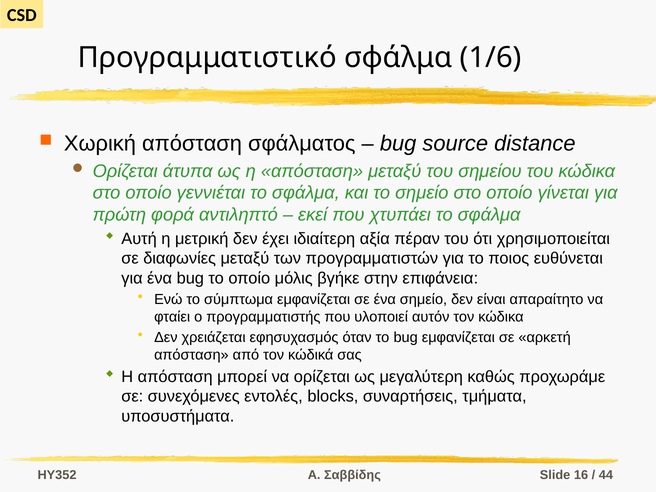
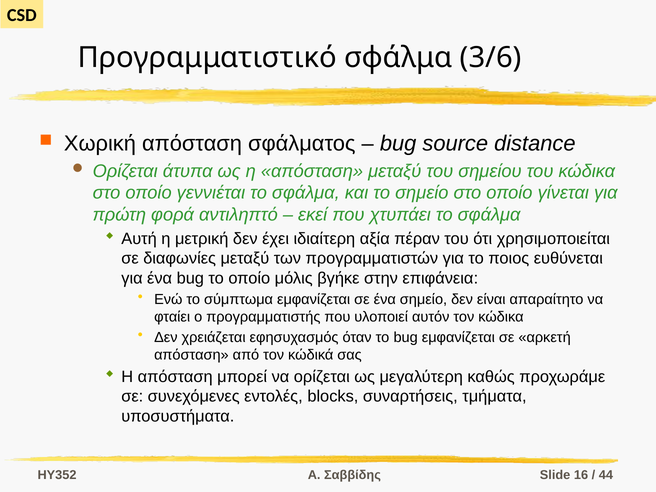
1/6: 1/6 -> 3/6 (491, 58)
